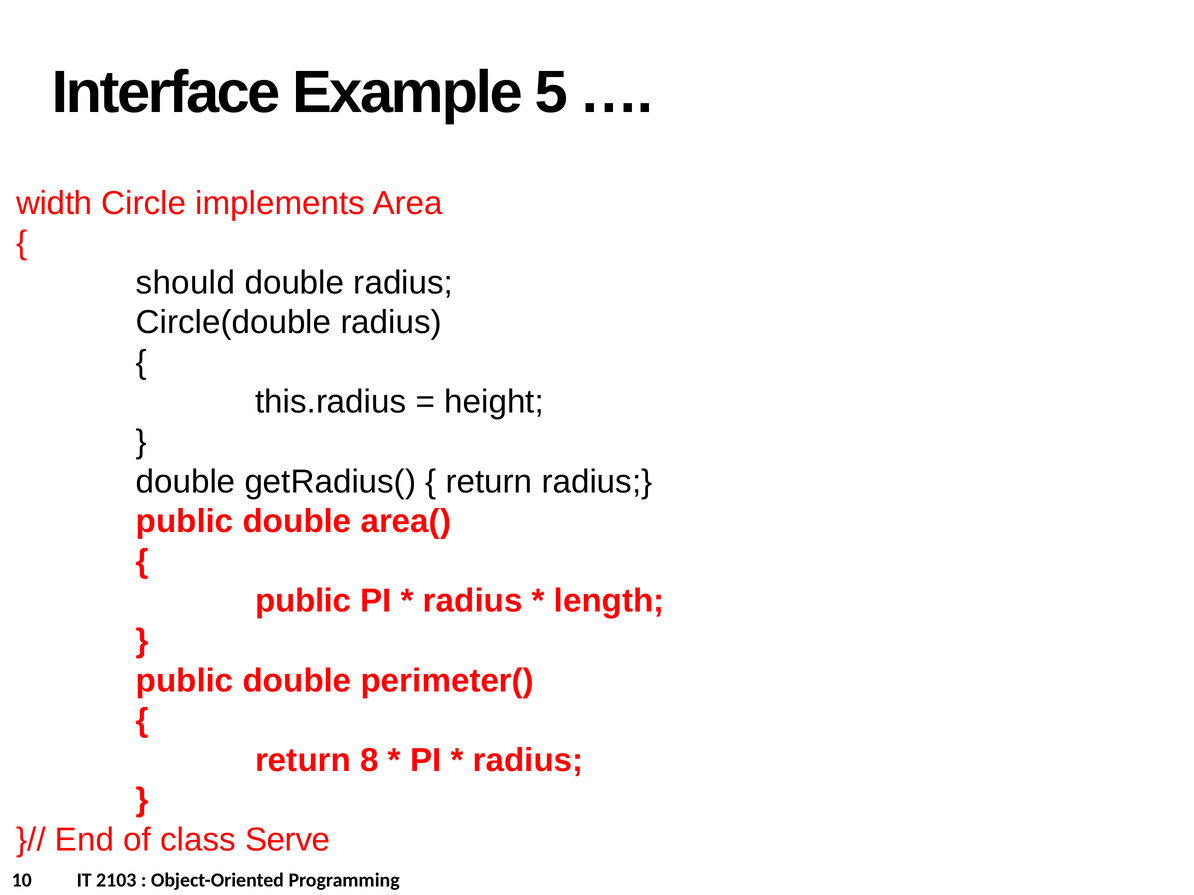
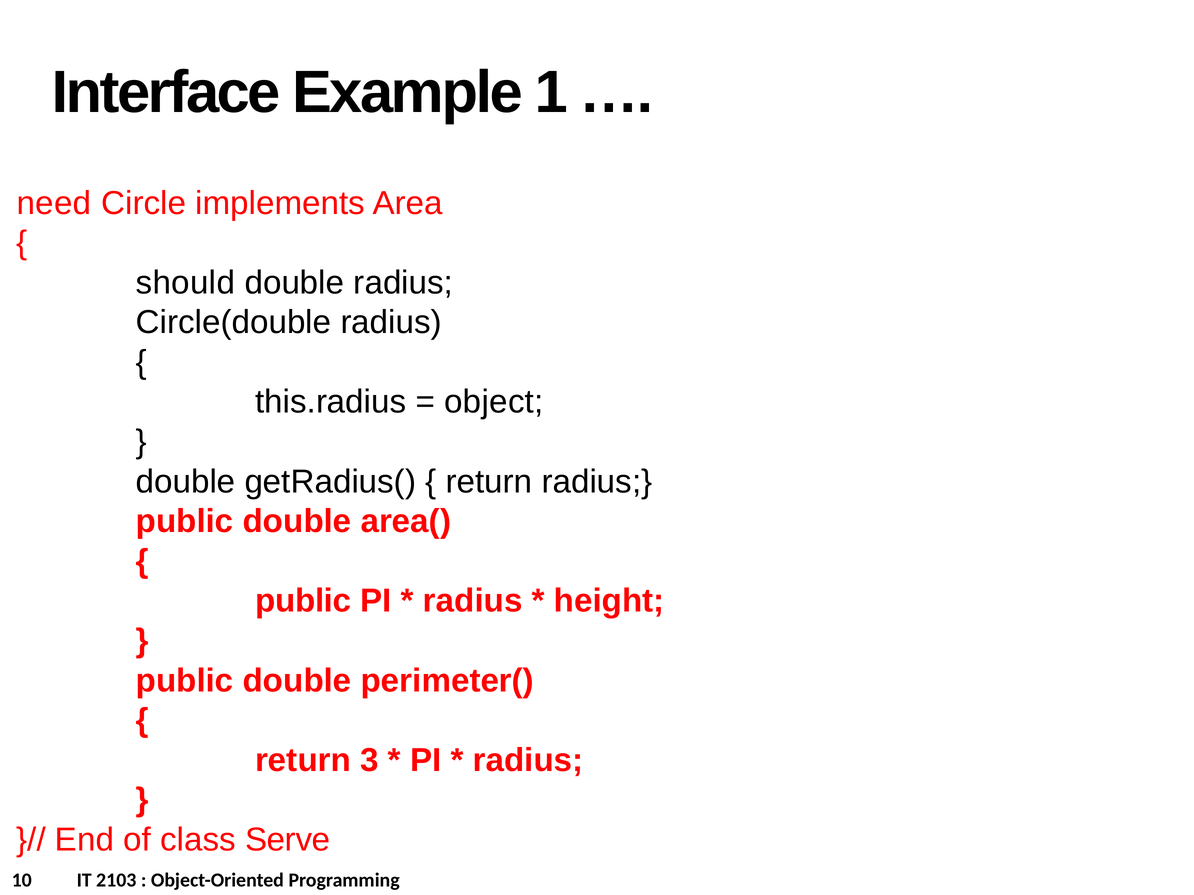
5: 5 -> 1 (551, 93)
width: width -> need (54, 203)
height: height -> object (494, 402)
length: length -> height (609, 601)
8: 8 -> 3 (369, 761)
